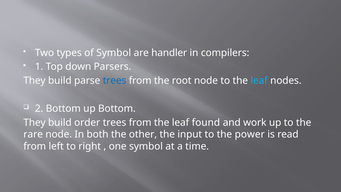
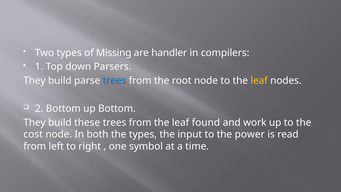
of Symbol: Symbol -> Missing (114, 53)
leaf colour: light blue -> yellow (259, 81)
order: order -> these (87, 122)
rare: rare -> cost (33, 134)
the other: other -> types (143, 134)
